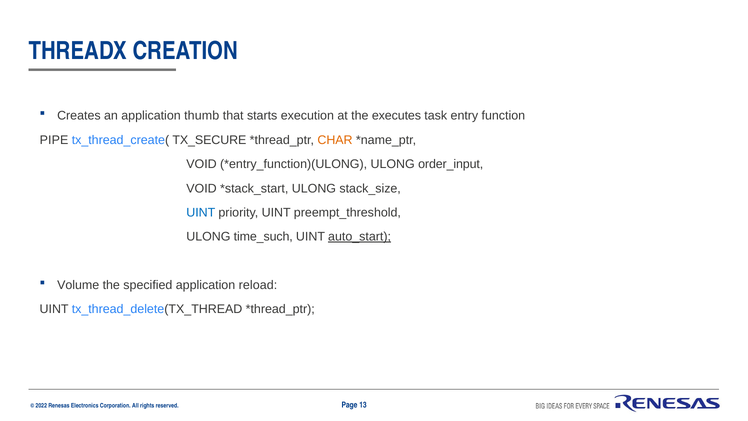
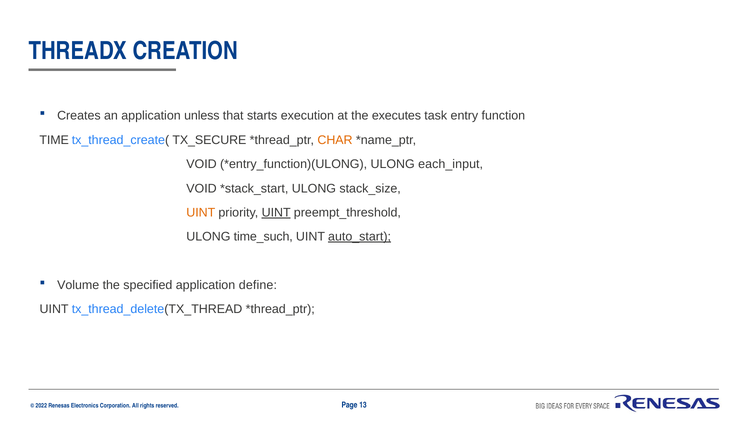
thumb: thumb -> unless (202, 116)
PIPE: PIPE -> TIME (54, 140)
order_input: order_input -> each_input (451, 164)
UINT colour: blue -> orange (201, 212)
UINT underline: none -> present (276, 212)
reload: reload -> define (258, 285)
